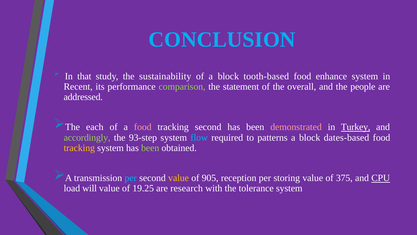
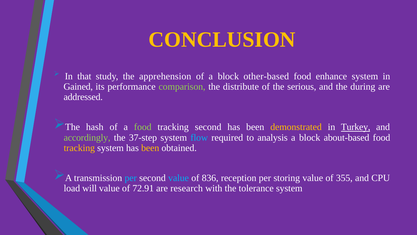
CONCLUSION colour: light blue -> yellow (222, 40)
sustainability: sustainability -> apprehension (165, 76)
tooth-based: tooth-based -> other-based (266, 76)
Recent: Recent -> Gained (78, 86)
statement: statement -> distribute (241, 86)
overall: overall -> serious (302, 86)
people: people -> during (363, 86)
each: each -> hash (95, 127)
food colour: pink -> light green (143, 127)
demonstrated colour: pink -> yellow (296, 127)
93-step: 93-step -> 37-step (143, 137)
patterns: patterns -> analysis (273, 137)
dates-based: dates-based -> about-based (347, 137)
been colour: light green -> yellow (150, 148)
value colour: yellow -> light blue (179, 178)
905: 905 -> 836 (210, 178)
375: 375 -> 355 (344, 178)
CPU underline: present -> none (381, 178)
19.25: 19.25 -> 72.91 (143, 188)
